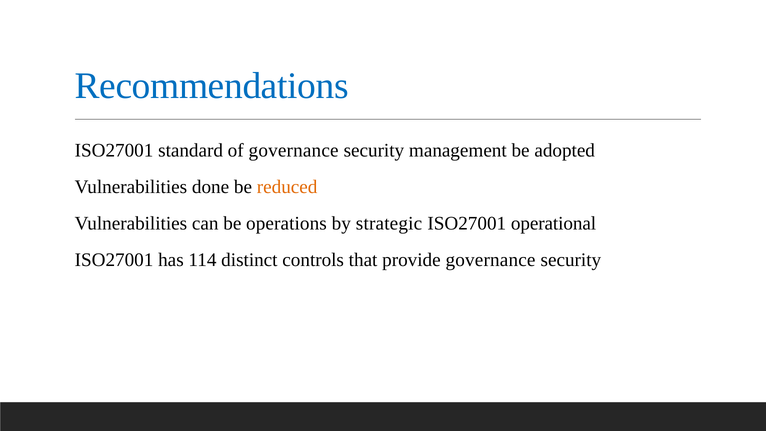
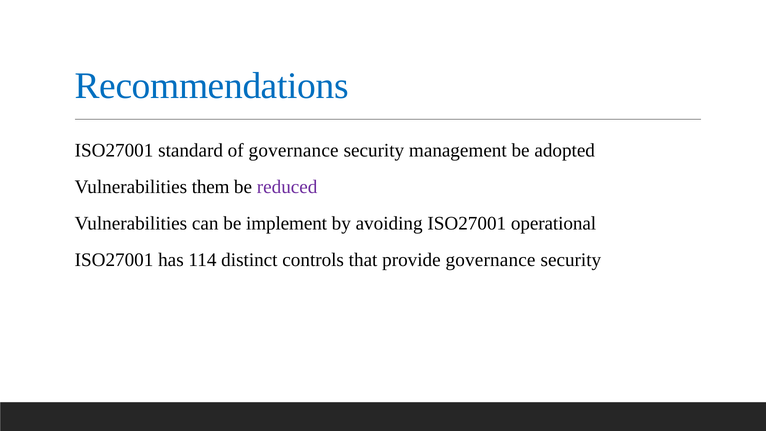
done: done -> them (211, 187)
reduced colour: orange -> purple (287, 187)
operations: operations -> implement (287, 223)
strategic: strategic -> avoiding (389, 223)
